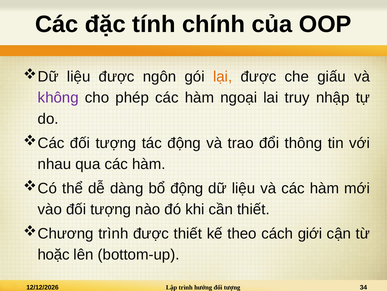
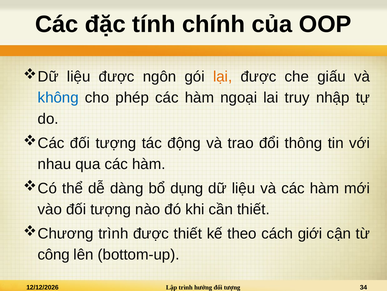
không colour: purple -> blue (58, 97)
bổ động: động -> dụng (187, 188)
hoặc: hoặc -> công (54, 254)
